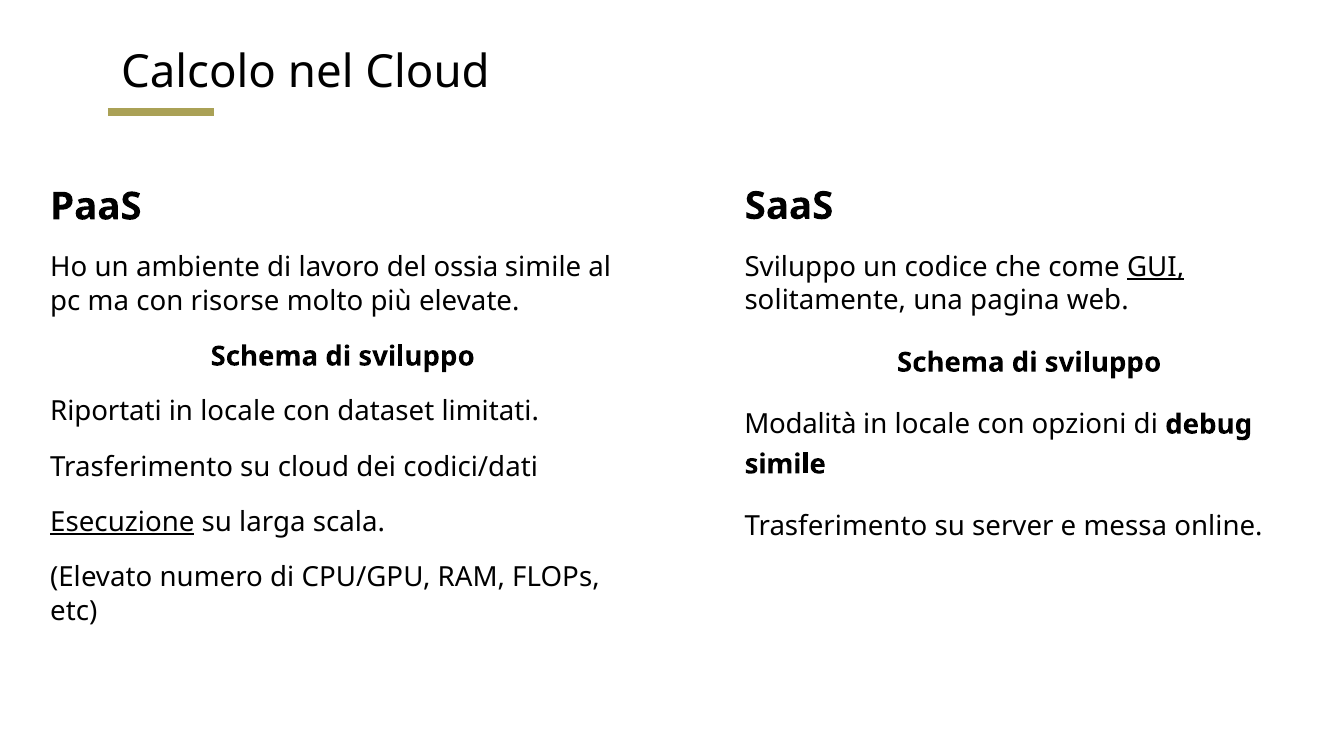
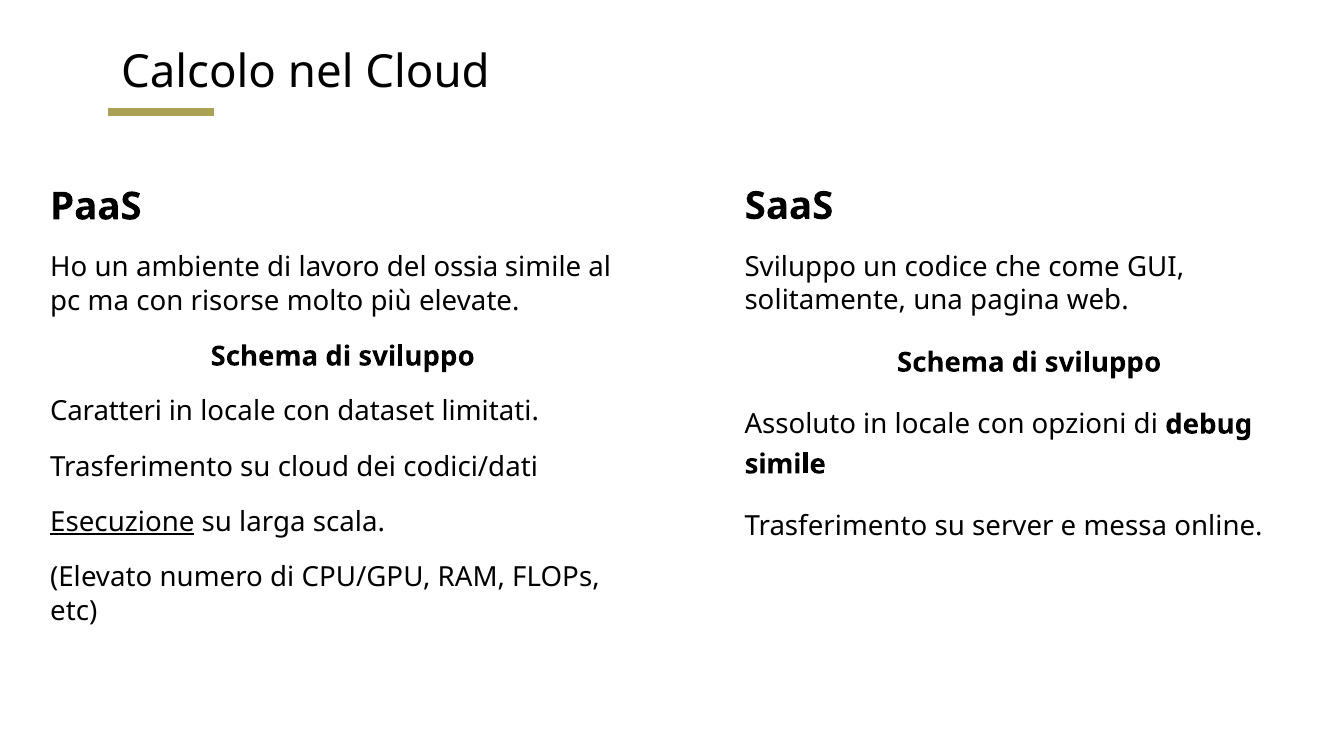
GUI underline: present -> none (1156, 267)
Riportati: Riportati -> Caratteri (106, 411)
Modalità: Modalità -> Assoluto (800, 424)
